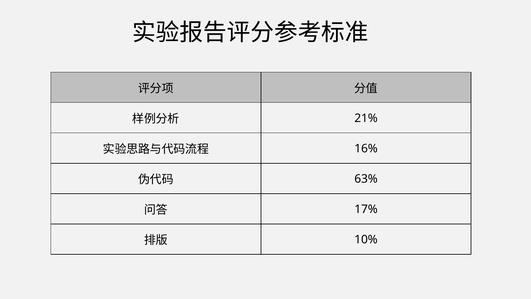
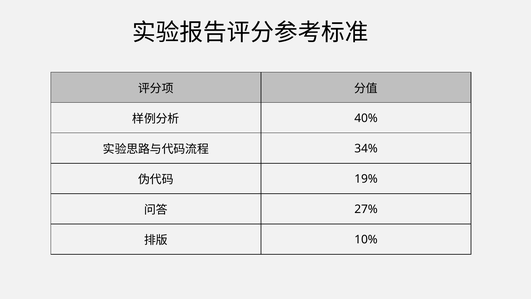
21%: 21% -> 40% (366, 118)
16%: 16% -> 34% (366, 149)
63%: 63% -> 19% (366, 179)
17%: 17% -> 27% (366, 209)
